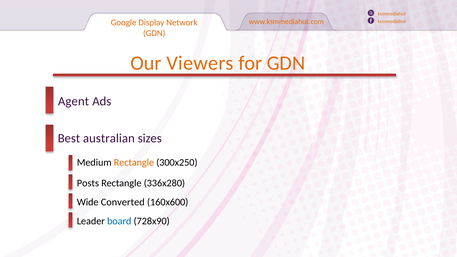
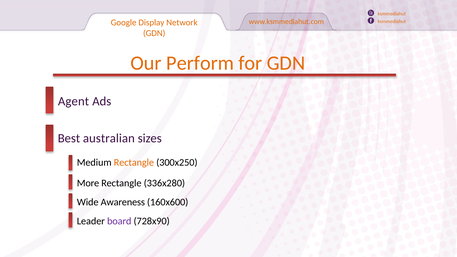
Viewers: Viewers -> Perform (200, 63)
Posts: Posts -> More (88, 183)
Converted: Converted -> Awareness (123, 202)
board colour: blue -> purple (119, 221)
